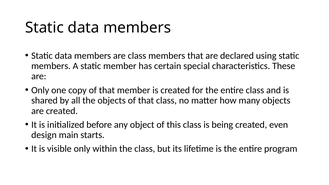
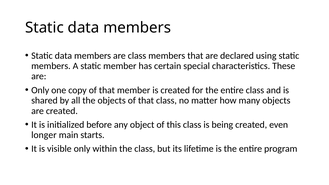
design: design -> longer (44, 135)
